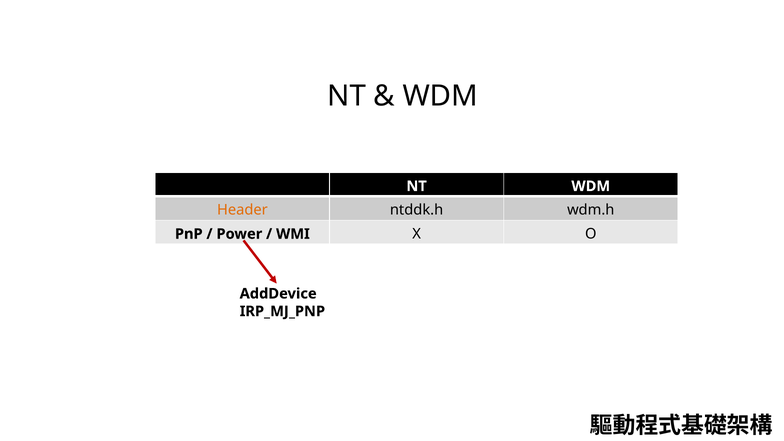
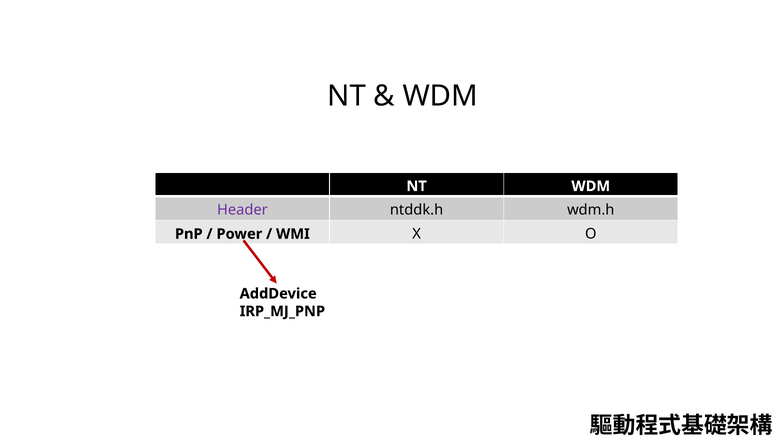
Header colour: orange -> purple (242, 210)
